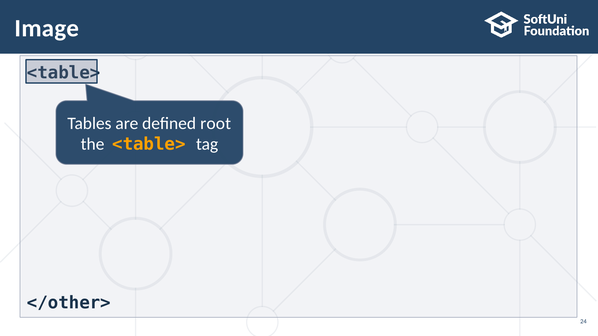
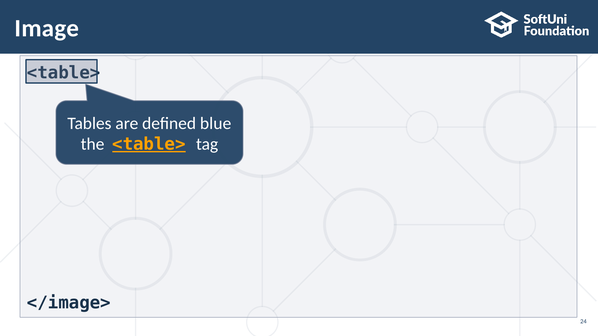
root: root -> blue (216, 123)
<table> underline: none -> present (149, 144)
</other>: </other> -> </image> (69, 303)
